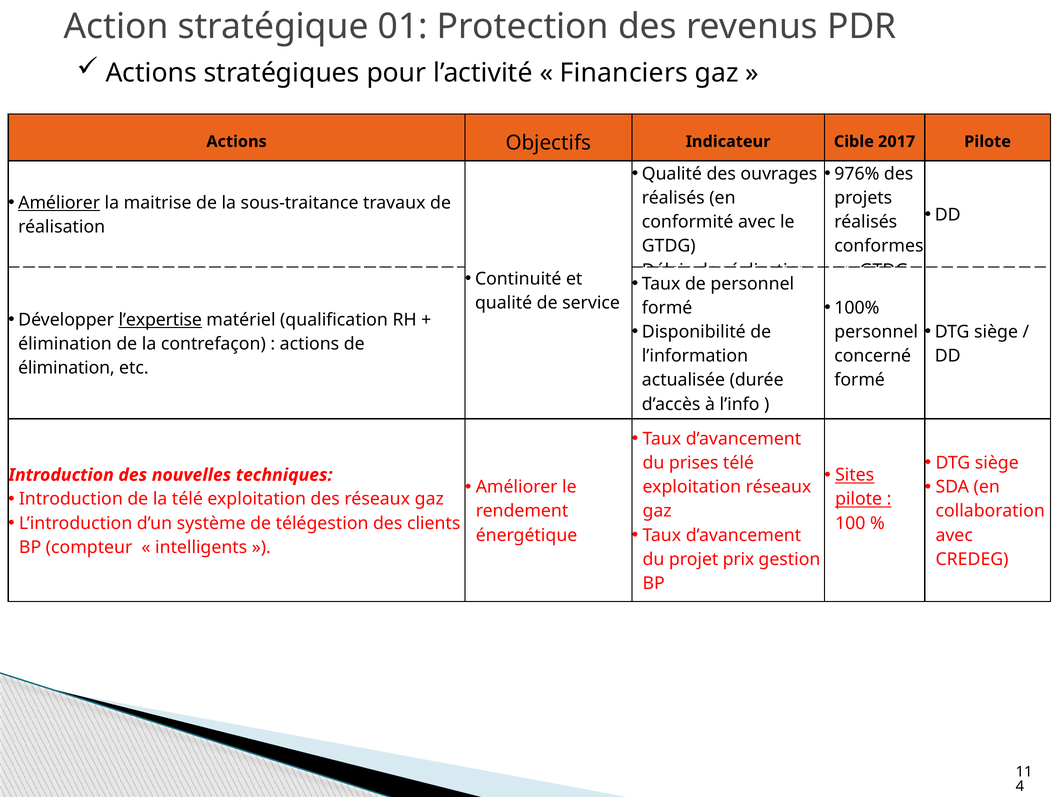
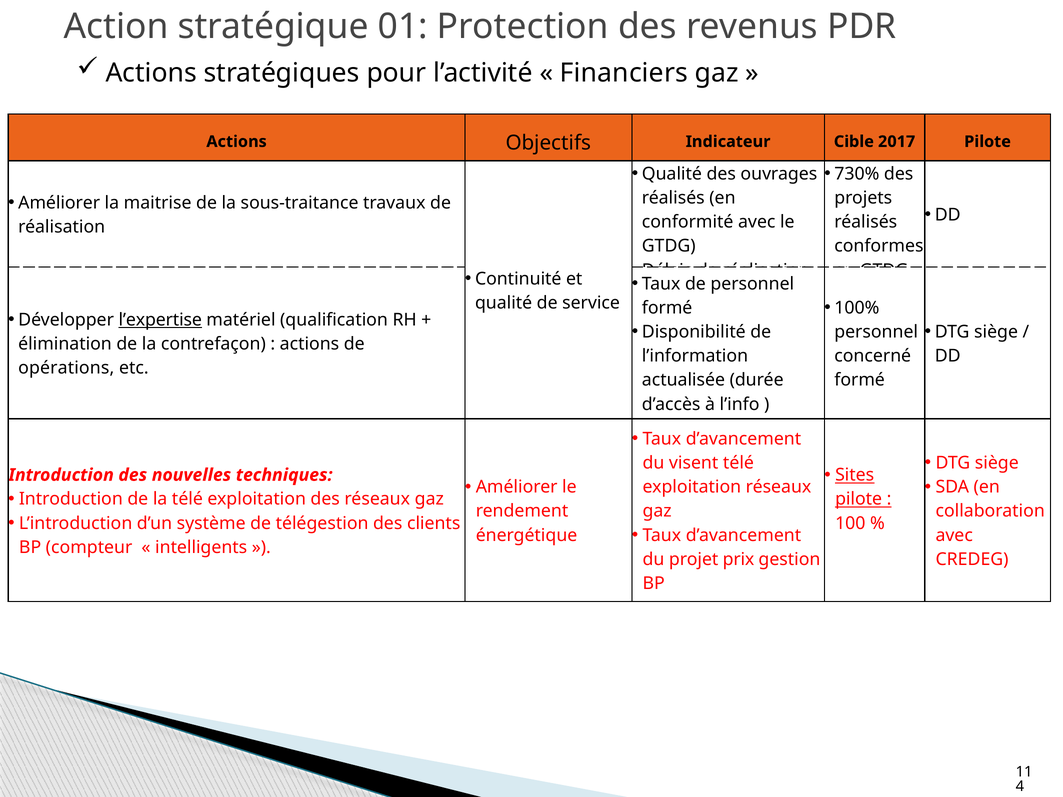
976%: 976% -> 730% (857, 174)
Améliorer underline: present -> none (59, 203)
élimination: élimination -> opérations (66, 368)
prises: prises -> visent (694, 463)
